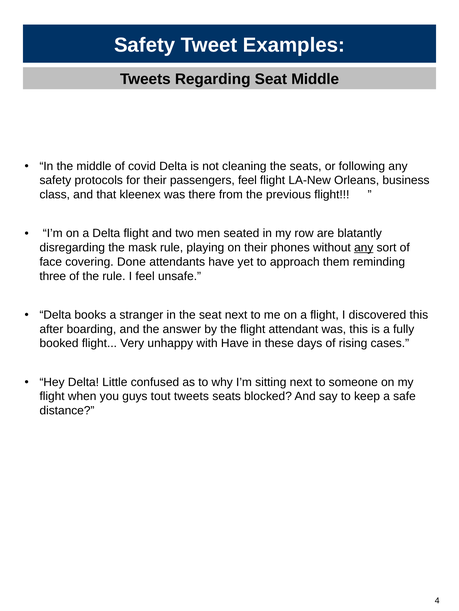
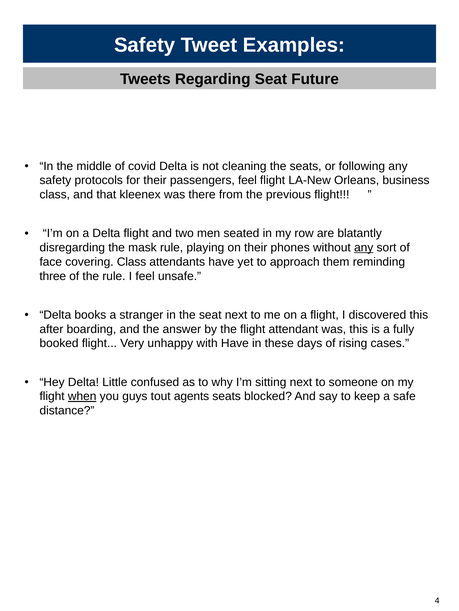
Seat Middle: Middle -> Future (315, 79)
covering Done: Done -> Class (132, 262)
when underline: none -> present (82, 397)
tout tweets: tweets -> agents (192, 397)
